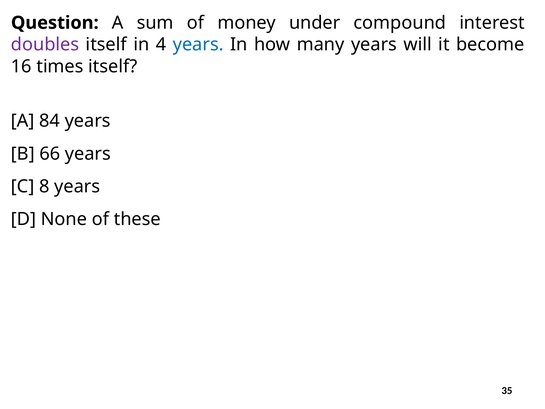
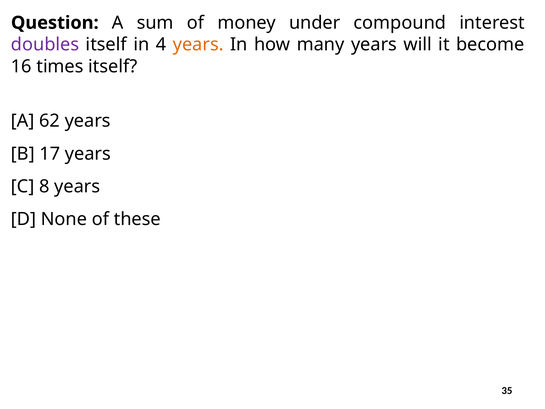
years colour: blue -> orange (198, 45)
84: 84 -> 62 (50, 121)
66: 66 -> 17 (50, 154)
